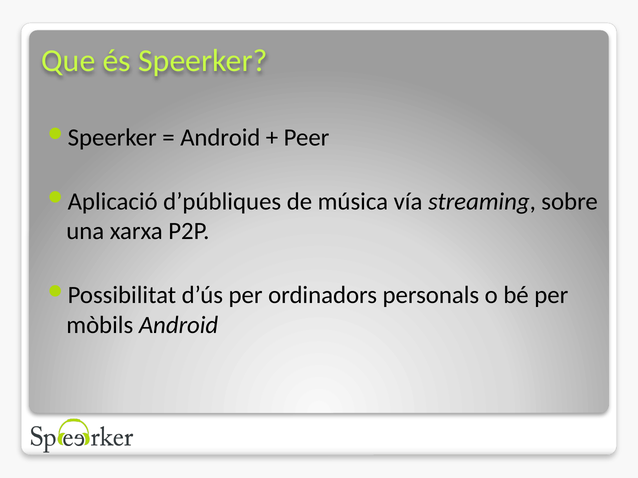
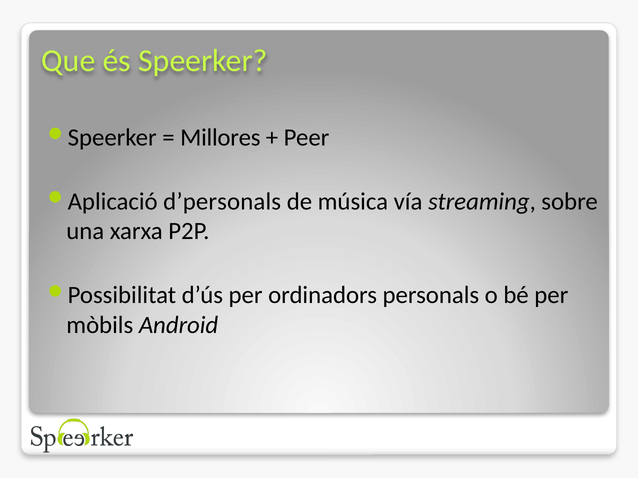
Android: Android -> Millores (220, 138)
d’públiques: d’públiques -> d’personals (222, 202)
